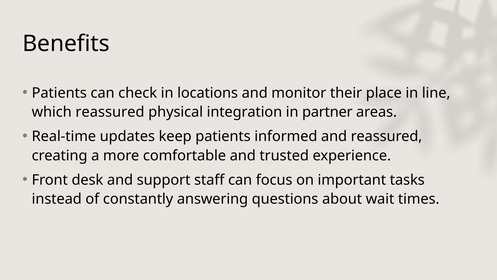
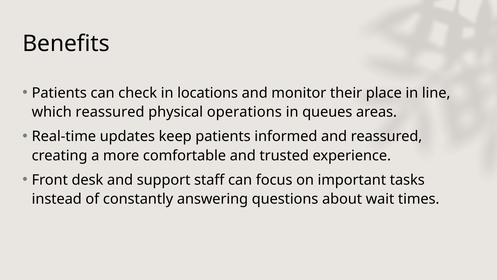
integration: integration -> operations (244, 112)
partner: partner -> queues (327, 112)
